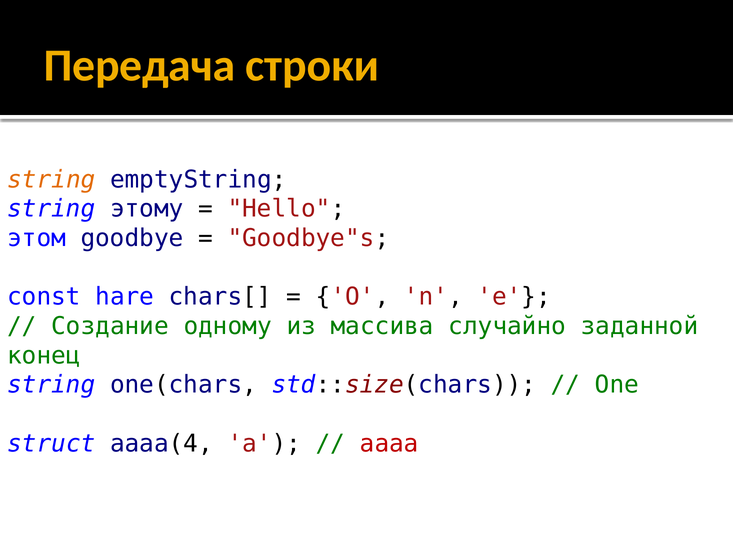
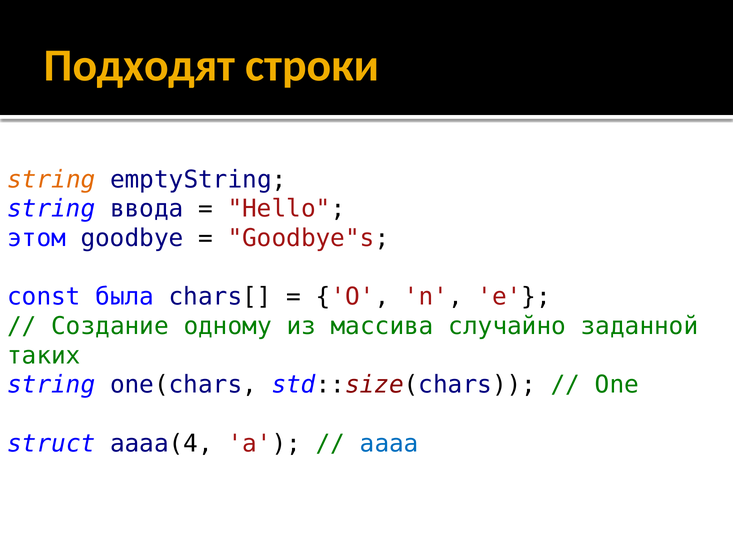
Передача: Передача -> Подходят (140, 66)
этому: этому -> ввода (147, 209)
hare: hare -> была (125, 297)
конец: конец -> таких (44, 355)
aaaa colour: red -> blue (389, 443)
